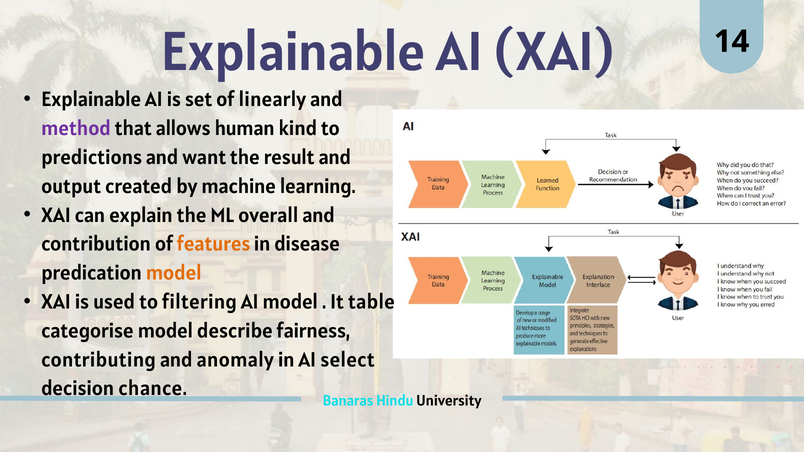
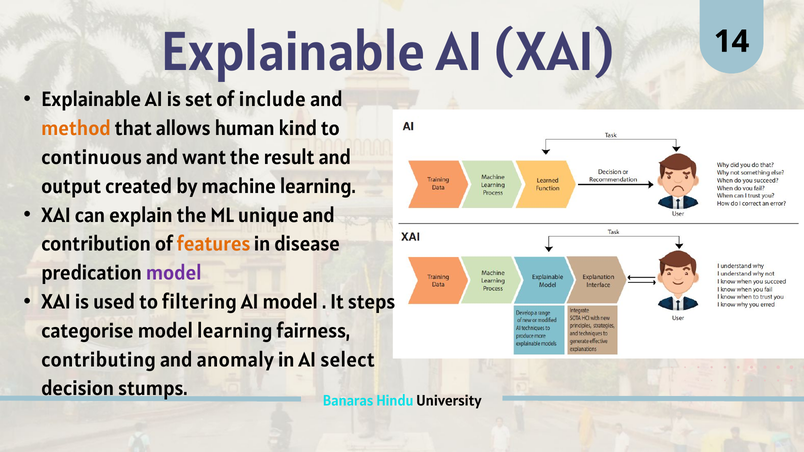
linearly: linearly -> include (272, 100)
method colour: purple -> orange (76, 129)
predictions: predictions -> continuous (91, 158)
overall: overall -> unique (268, 215)
model colour: orange -> purple (174, 273)
table: table -> steps (372, 302)
model describe: describe -> learning (235, 331)
chance: chance -> stumps (153, 389)
